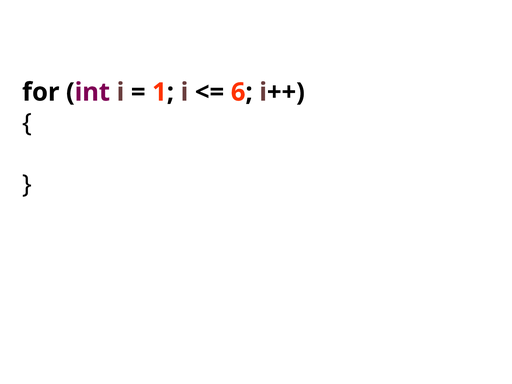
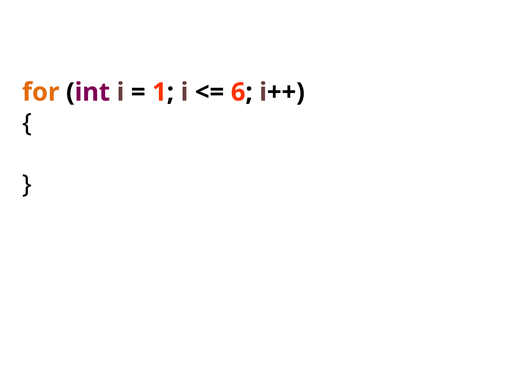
for colour: black -> orange (41, 92)
